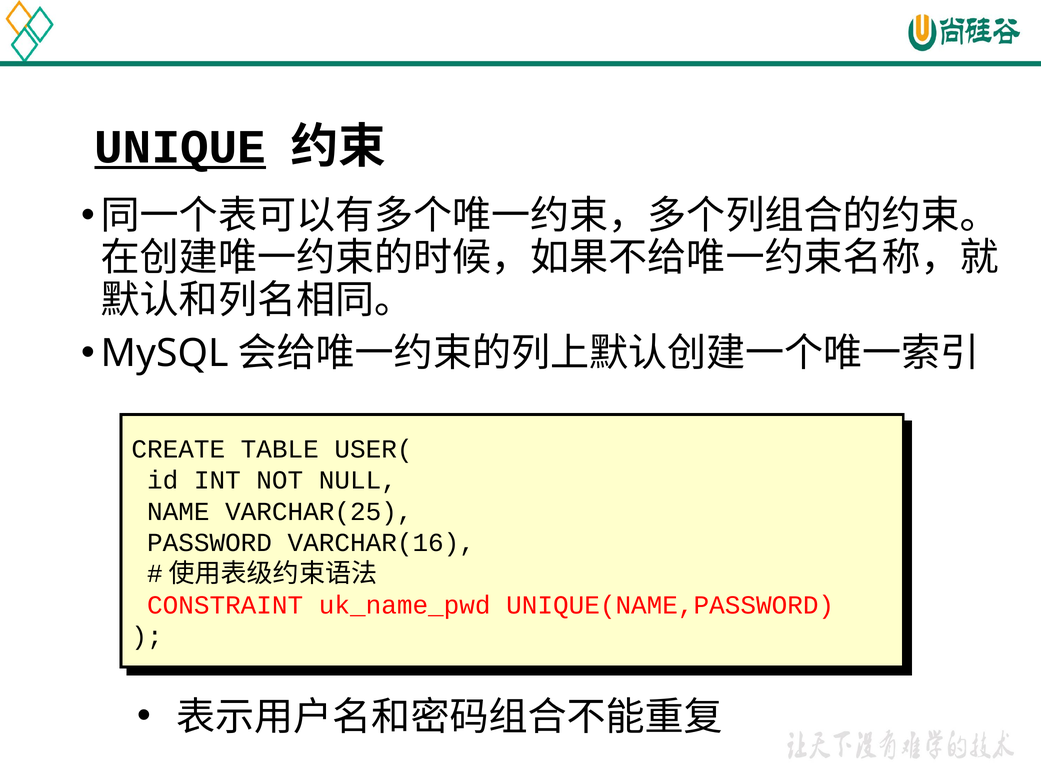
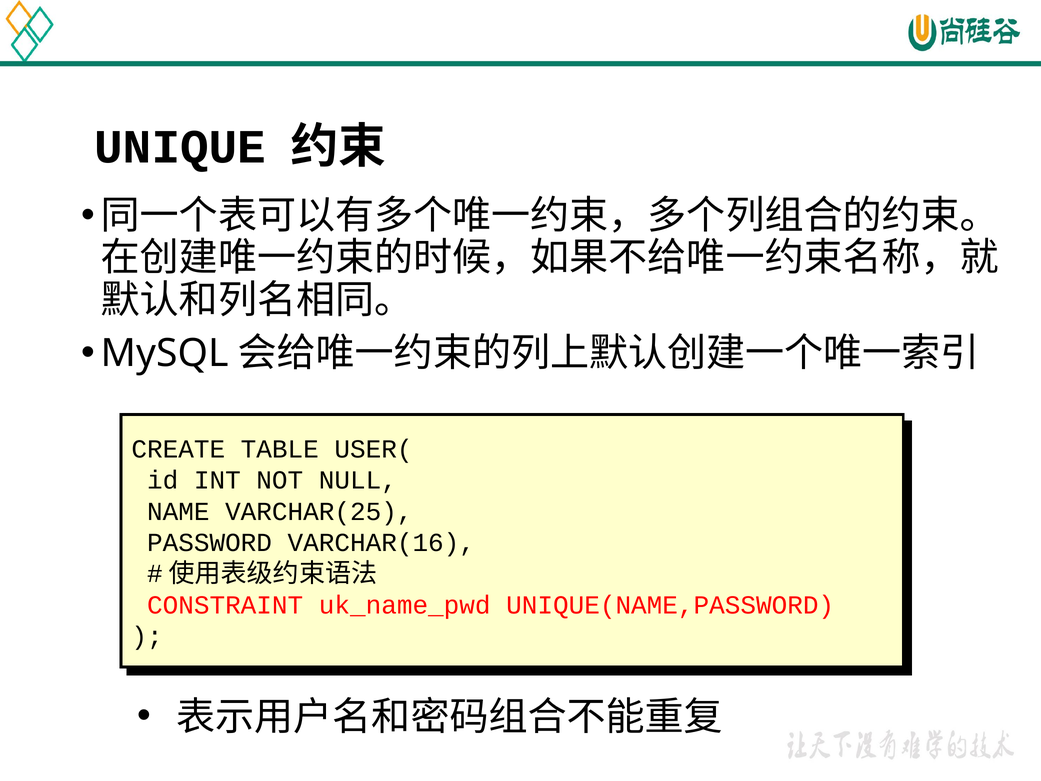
UNIQUE underline: present -> none (180, 147)
